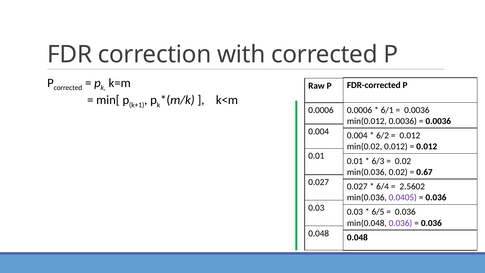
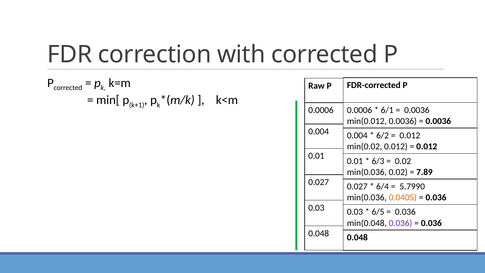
0.67: 0.67 -> 7.89 (424, 172)
2.5602: 2.5602 -> 5.7990 (412, 186)
0.0405 colour: purple -> orange (403, 197)
